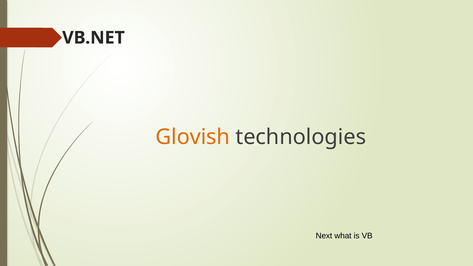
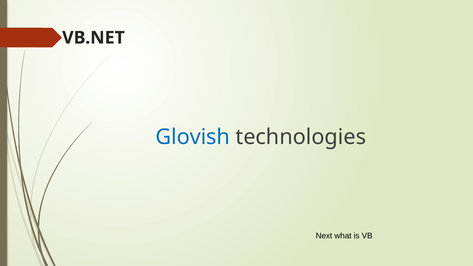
Glovish colour: orange -> blue (193, 137)
